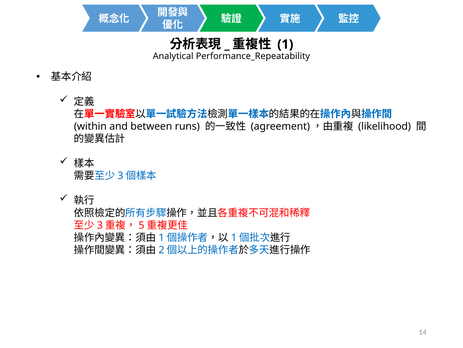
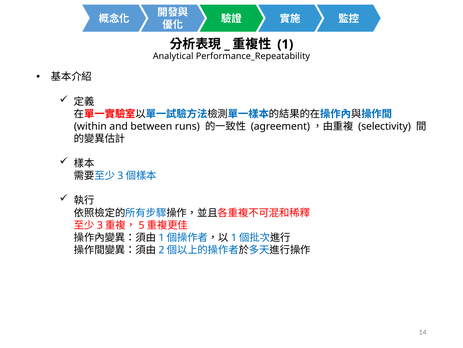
likelihood: likelihood -> selectivity (385, 126)
